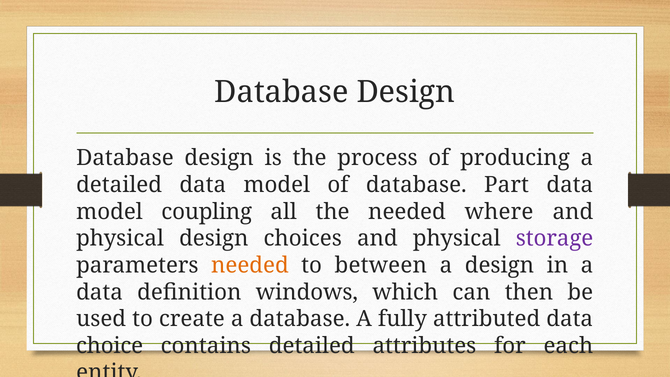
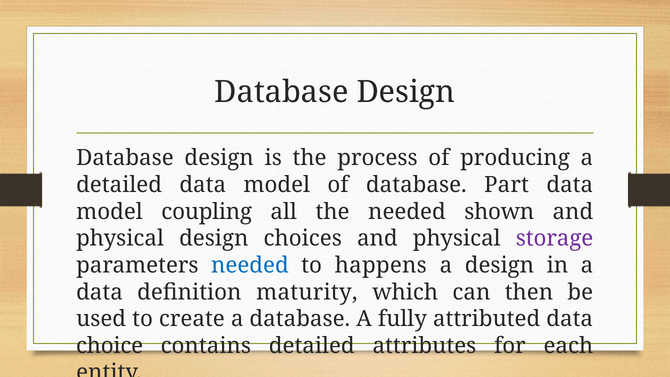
where: where -> shown (499, 212)
needed colour: orange -> blue (250, 265)
between: between -> happens (381, 265)
windows: windows -> maturity (307, 292)
